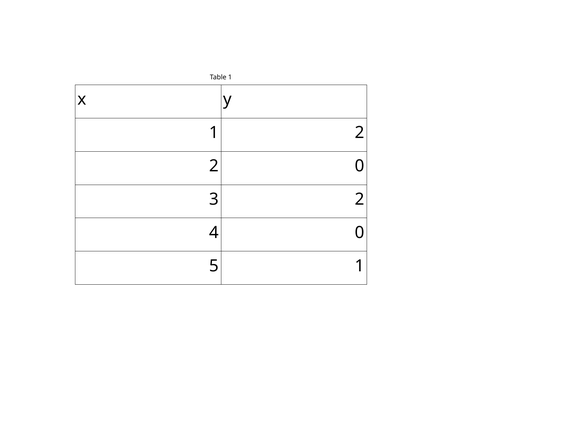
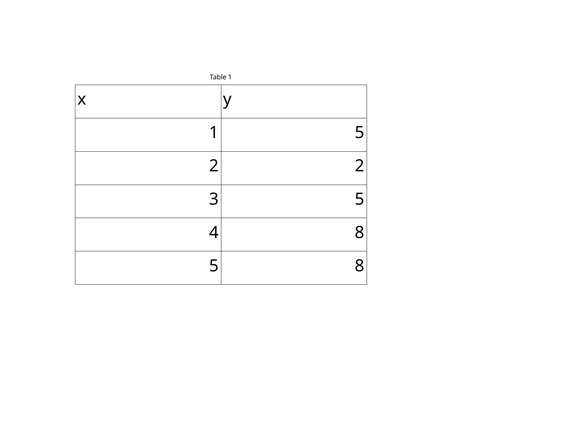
1 2: 2 -> 5 (360, 133)
2 0: 0 -> 2 (360, 166)
3 2: 2 -> 5 (360, 199)
4 0: 0 -> 8 (360, 232)
5 1: 1 -> 8 (360, 266)
